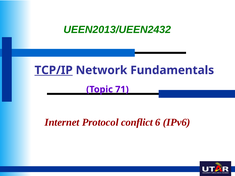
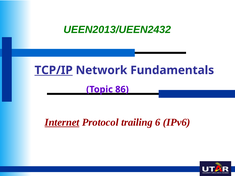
71: 71 -> 86 (122, 90)
Internet underline: none -> present (62, 123)
conflict: conflict -> trailing (137, 123)
